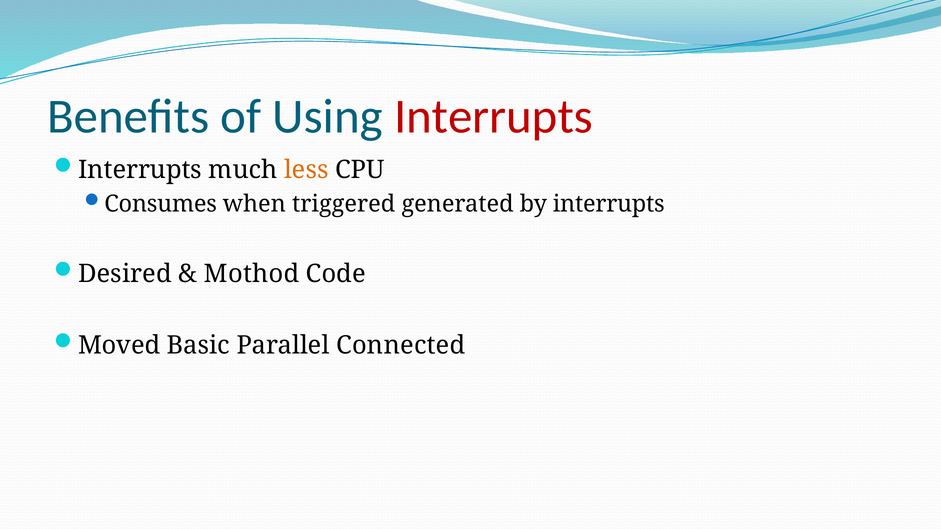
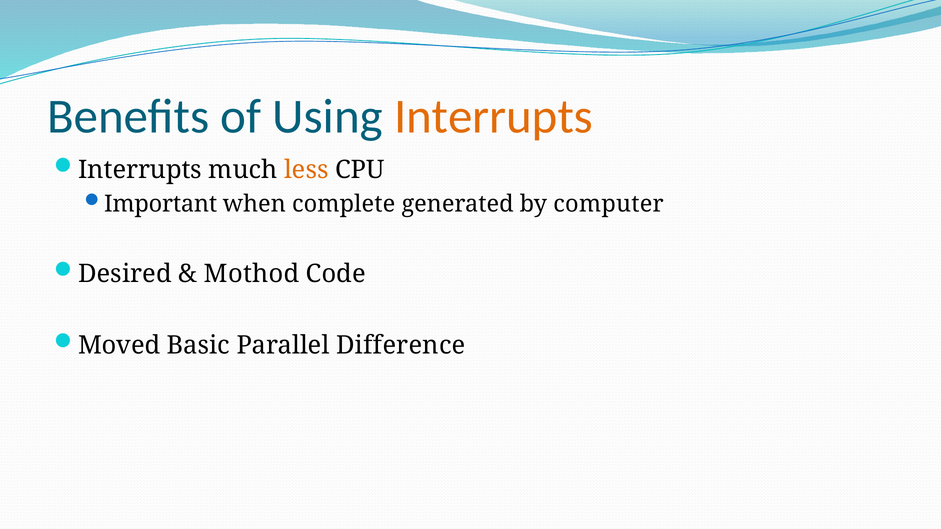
Interrupts colour: red -> orange (494, 117)
Consumes: Consumes -> Important (161, 204)
triggered: triggered -> complete (344, 204)
by interrupts: interrupts -> computer (608, 204)
Connected: Connected -> Difference (401, 345)
